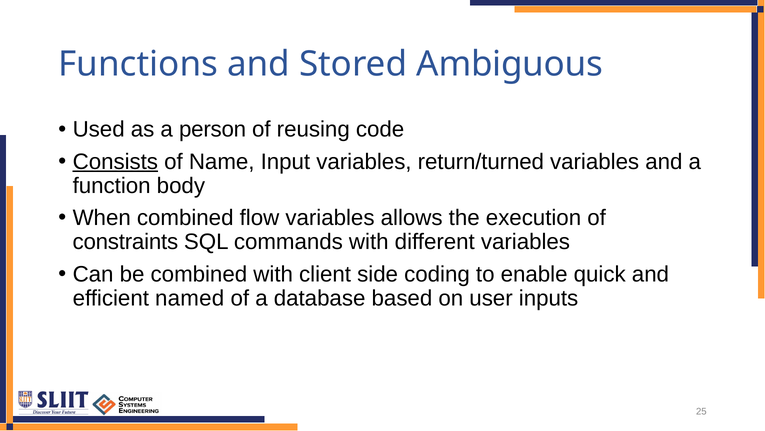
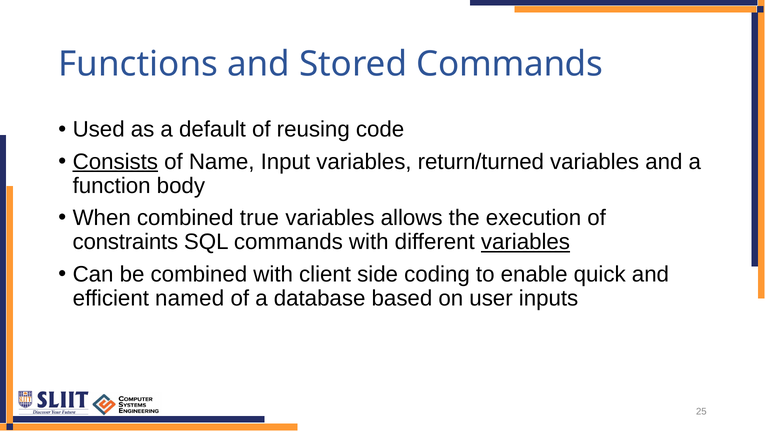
Stored Ambiguous: Ambiguous -> Commands (510, 64)
person: person -> default (212, 129)
flow: flow -> true (259, 218)
variables underline: none -> present (525, 242)
